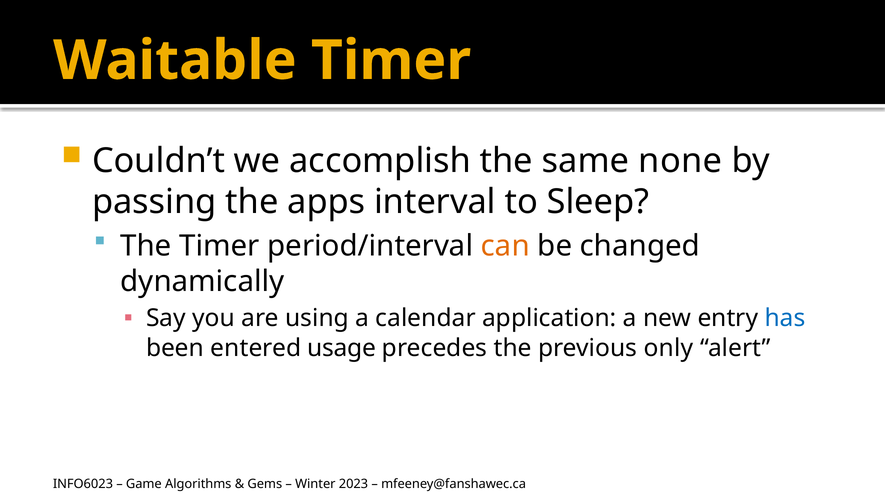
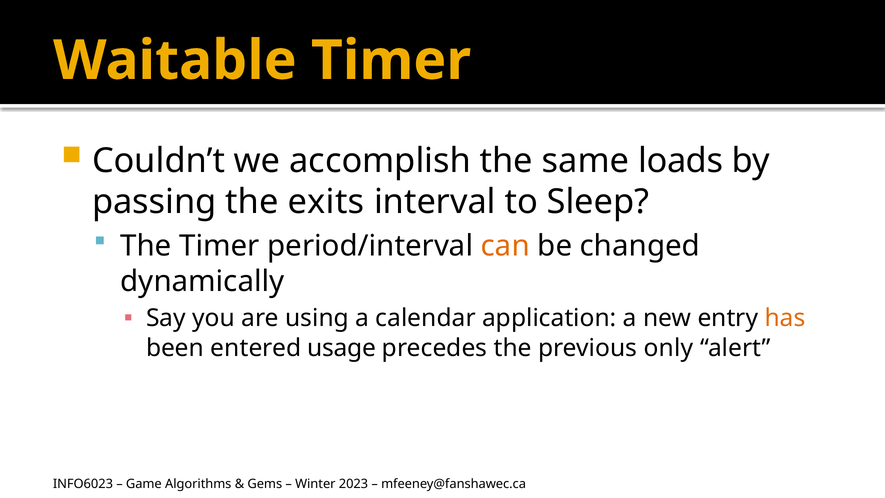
none: none -> loads (681, 161)
apps: apps -> exits (326, 202)
has colour: blue -> orange (785, 318)
